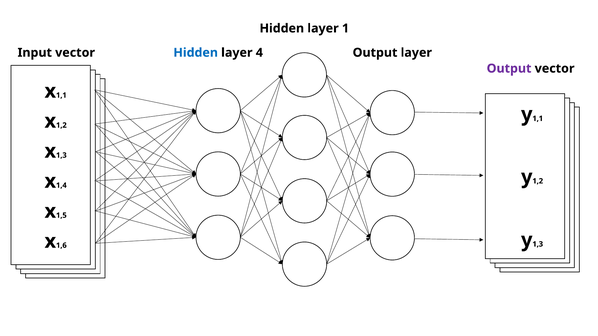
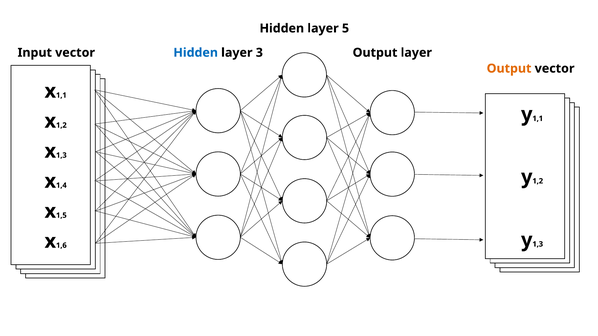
1: 1 -> 5 (346, 28)
4: 4 -> 3 (259, 53)
Output colour: purple -> orange (509, 69)
